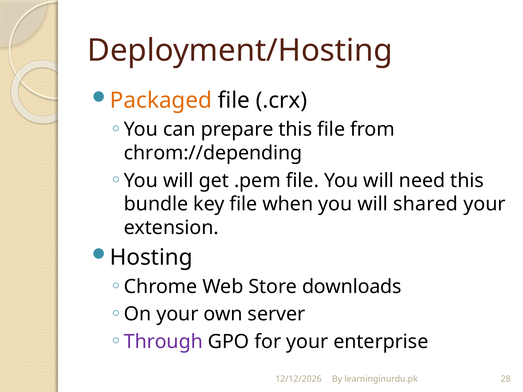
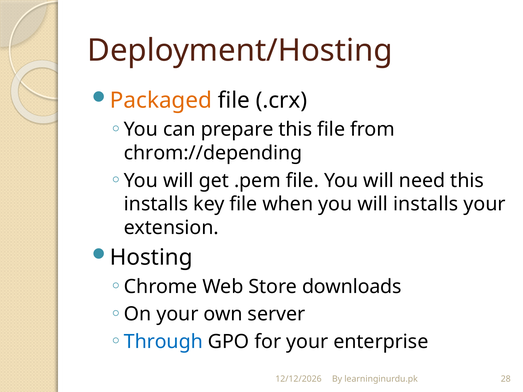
bundle: bundle -> installs (156, 204)
will shared: shared -> installs (426, 204)
Through colour: purple -> blue (163, 342)
